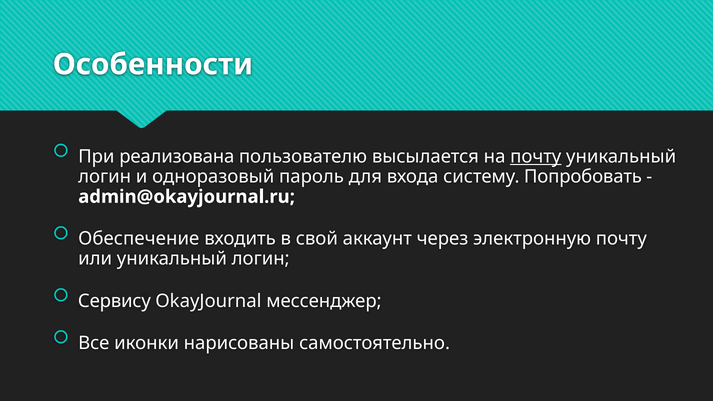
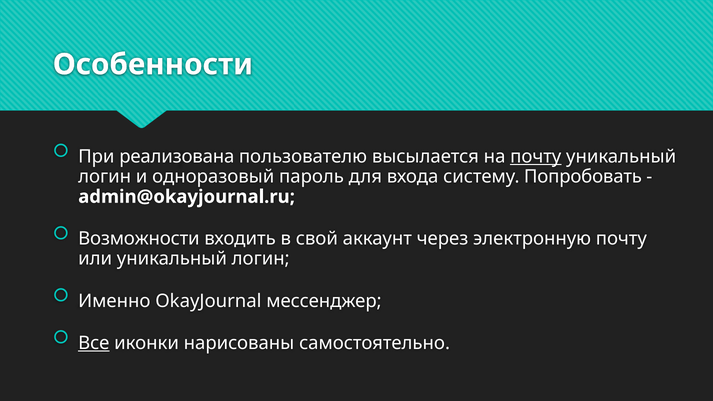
Обеспечение: Обеспечение -> Возможности (139, 239)
Сервису: Сервису -> Именно (114, 301)
Все underline: none -> present (94, 343)
